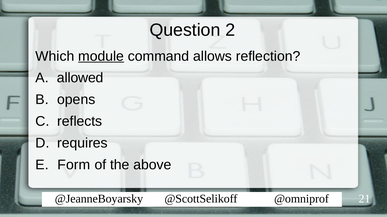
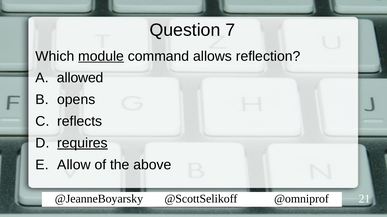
2: 2 -> 7 (230, 30)
requires underline: none -> present (82, 143)
Form: Form -> Allow (74, 165)
